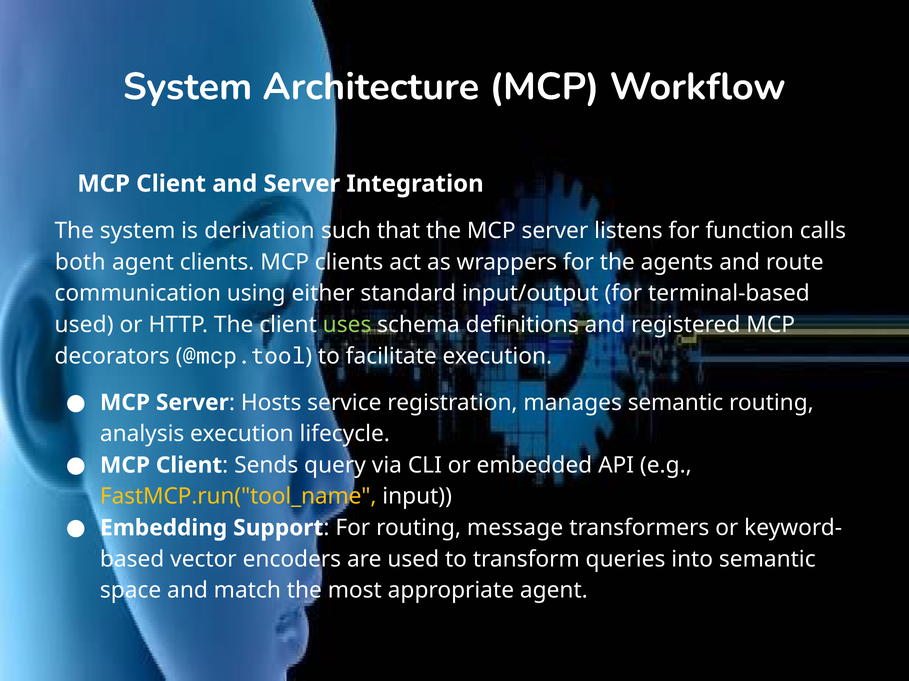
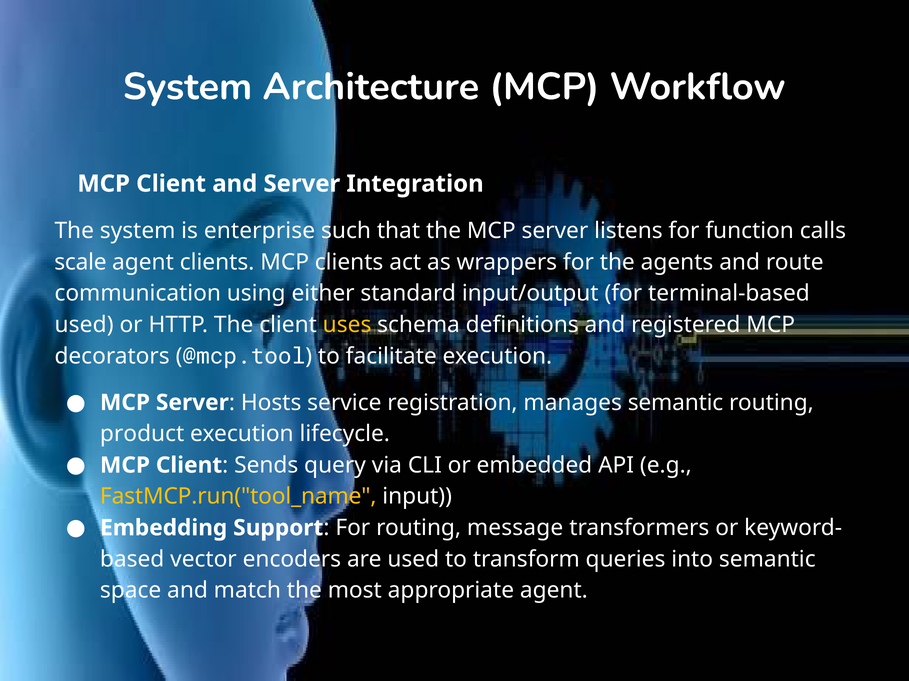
derivation: derivation -> enterprise (260, 231)
both: both -> scale (80, 262)
uses colour: light green -> yellow (347, 325)
analysis: analysis -> product (142, 434)
